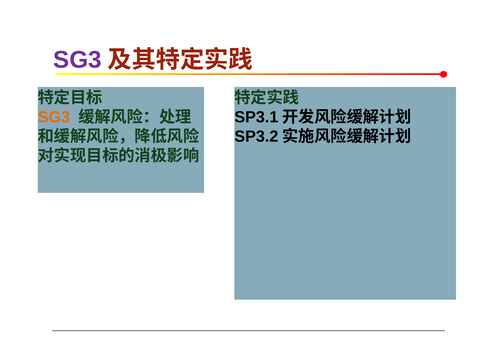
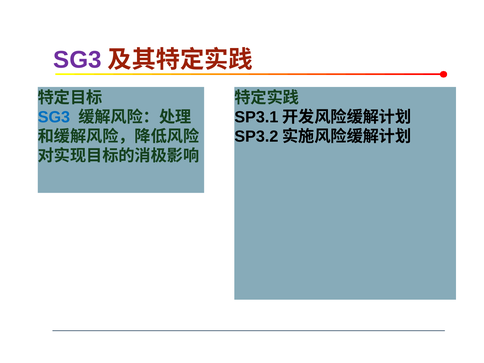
SG3 colour: orange -> blue (54, 117)
